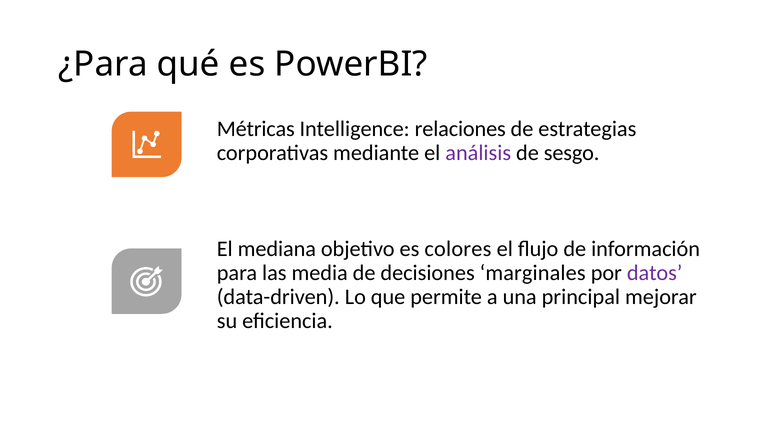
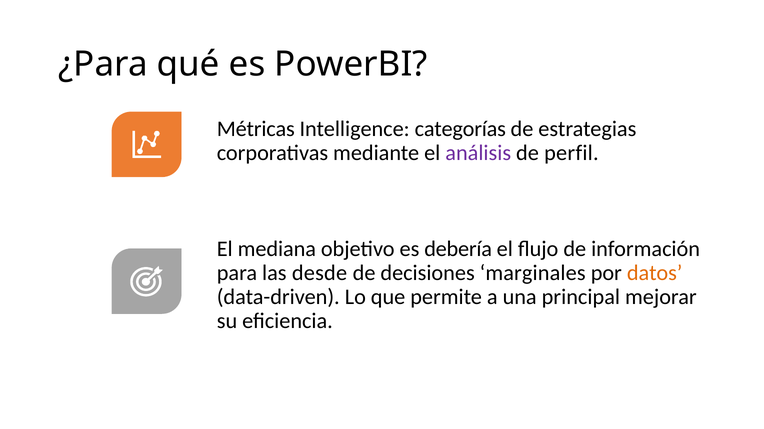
relaciones: relaciones -> categorías (460, 129)
sesgo: sesgo -> perfil (571, 153)
colores: colores -> debería (458, 249)
media: media -> desde (320, 273)
datos colour: purple -> orange (655, 273)
